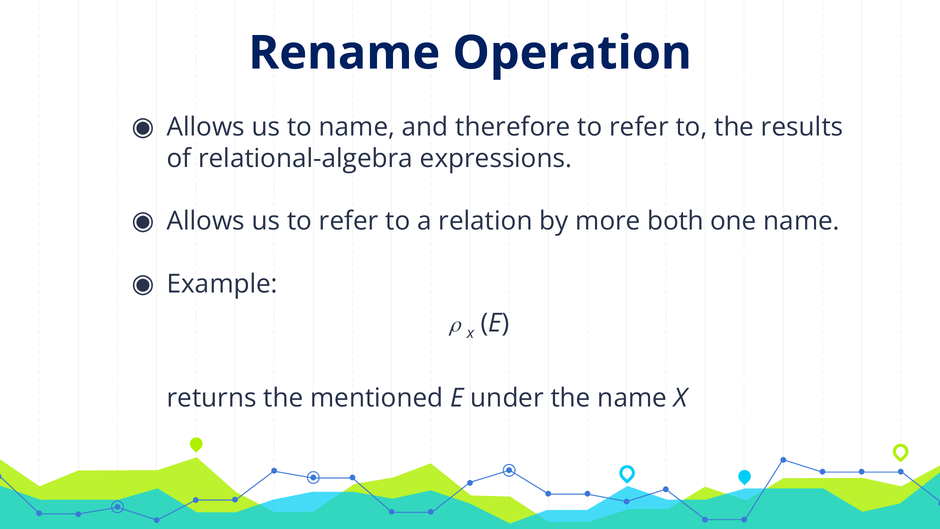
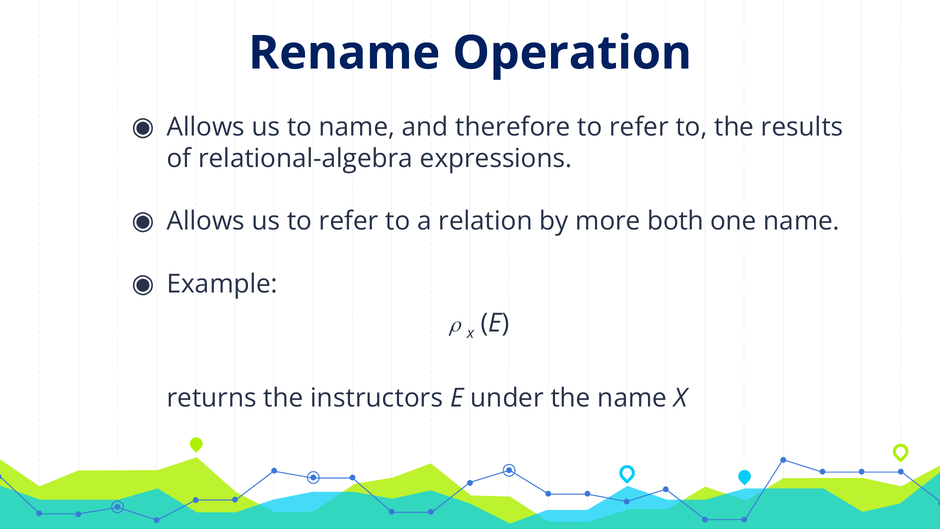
mentioned: mentioned -> instructors (377, 398)
